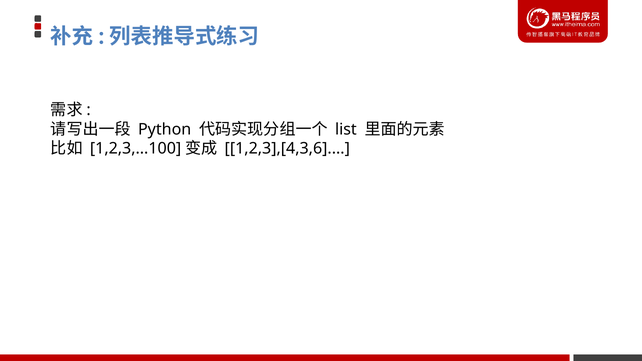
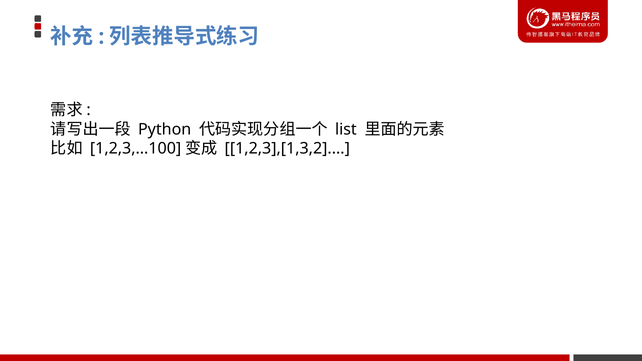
1,2,3],[4,3,6: 1,2,3],[4,3,6 -> 1,2,3],[1,3,2 (287, 149)
